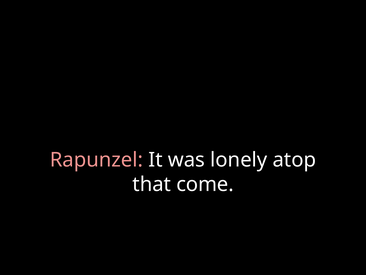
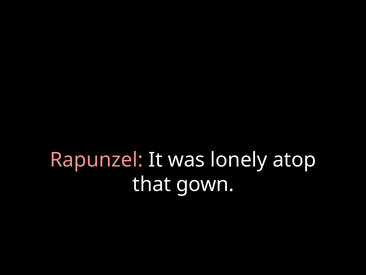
come: come -> gown (205, 184)
